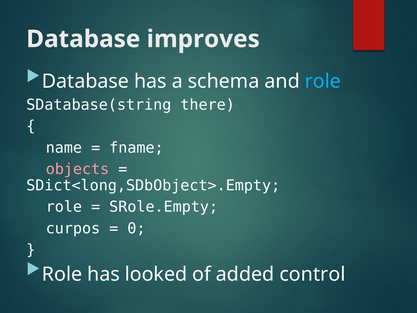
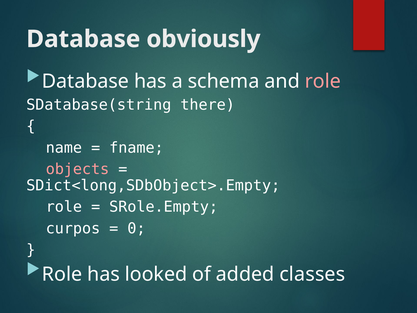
improves: improves -> obviously (203, 39)
role colour: light blue -> pink (323, 81)
control: control -> classes (312, 274)
